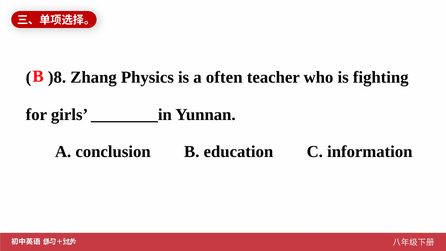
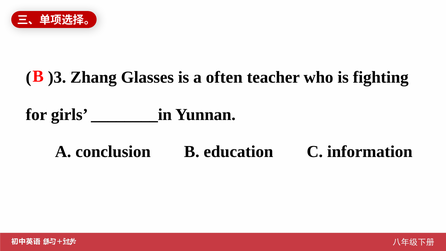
)8: )8 -> )3 (57, 77)
Physics: Physics -> Glasses (147, 77)
